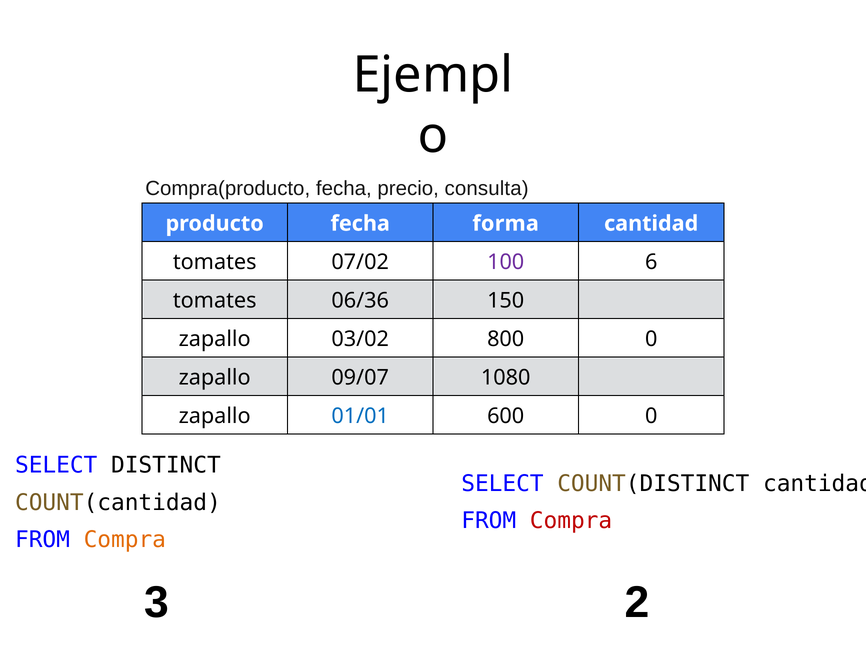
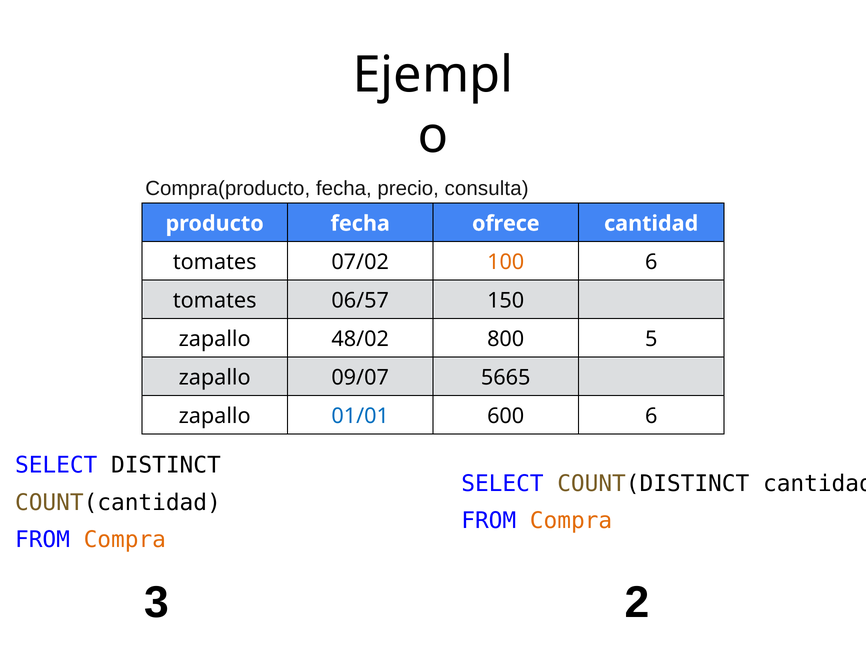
forma: forma -> ofrece (506, 223)
100 colour: purple -> orange (506, 262)
06/36: 06/36 -> 06/57 (360, 300)
03/02: 03/02 -> 48/02 (360, 339)
800 0: 0 -> 5 (651, 339)
1080: 1080 -> 5665 (506, 377)
600 0: 0 -> 6 (651, 416)
Compra colour: red -> orange (571, 521)
